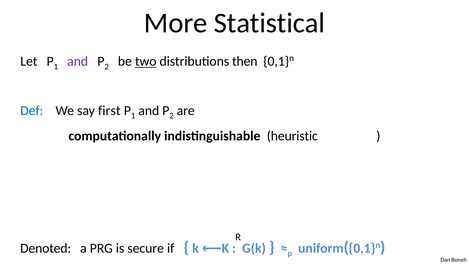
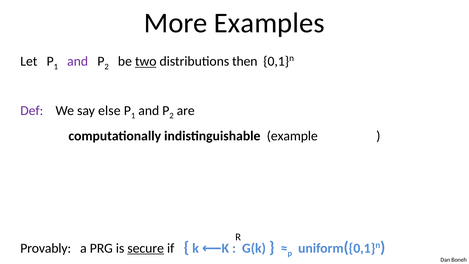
Statistical: Statistical -> Examples (269, 23)
Def colour: blue -> purple (32, 110)
first: first -> else (109, 110)
heuristic: heuristic -> example (292, 136)
Denoted: Denoted -> Provably (46, 248)
secure underline: none -> present (146, 248)
